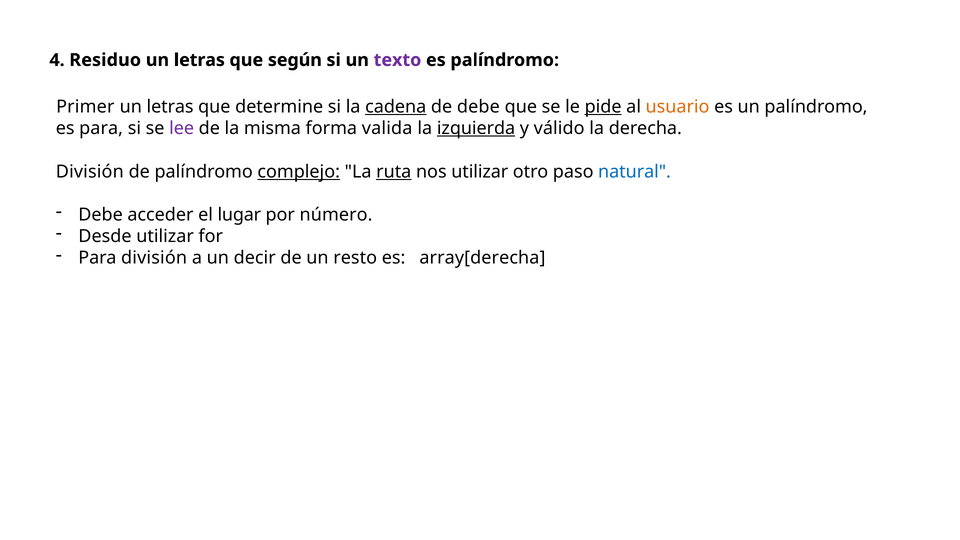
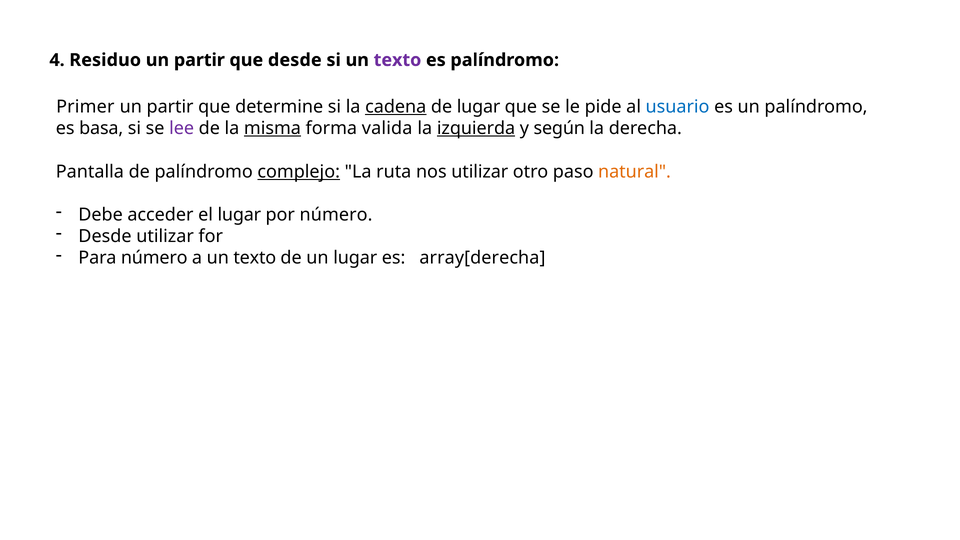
letras: letras -> partir (199, 60)
que según: según -> desde (295, 60)
letras: letras -> partir (170, 107)
de debe: debe -> lugar (479, 107)
pide underline: present -> none (603, 107)
usuario colour: orange -> blue (678, 107)
es para: para -> basa (101, 128)
misma underline: none -> present (272, 128)
válido: válido -> según (559, 128)
División: División -> Pantalla (90, 172)
ruta underline: present -> none (394, 172)
natural colour: blue -> orange (635, 172)
Para división: división -> número (154, 258)
a un decir: decir -> texto (255, 258)
un resto: resto -> lugar (355, 258)
